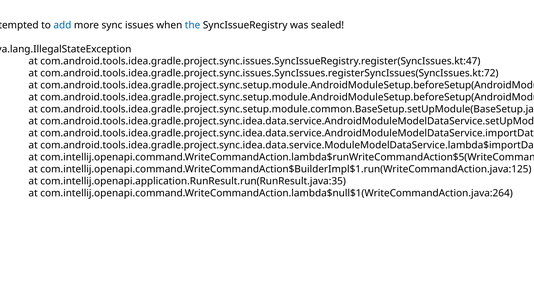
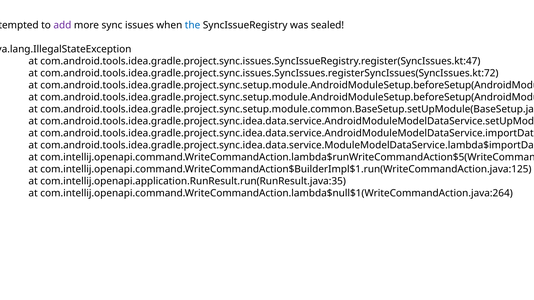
add colour: blue -> purple (62, 25)
